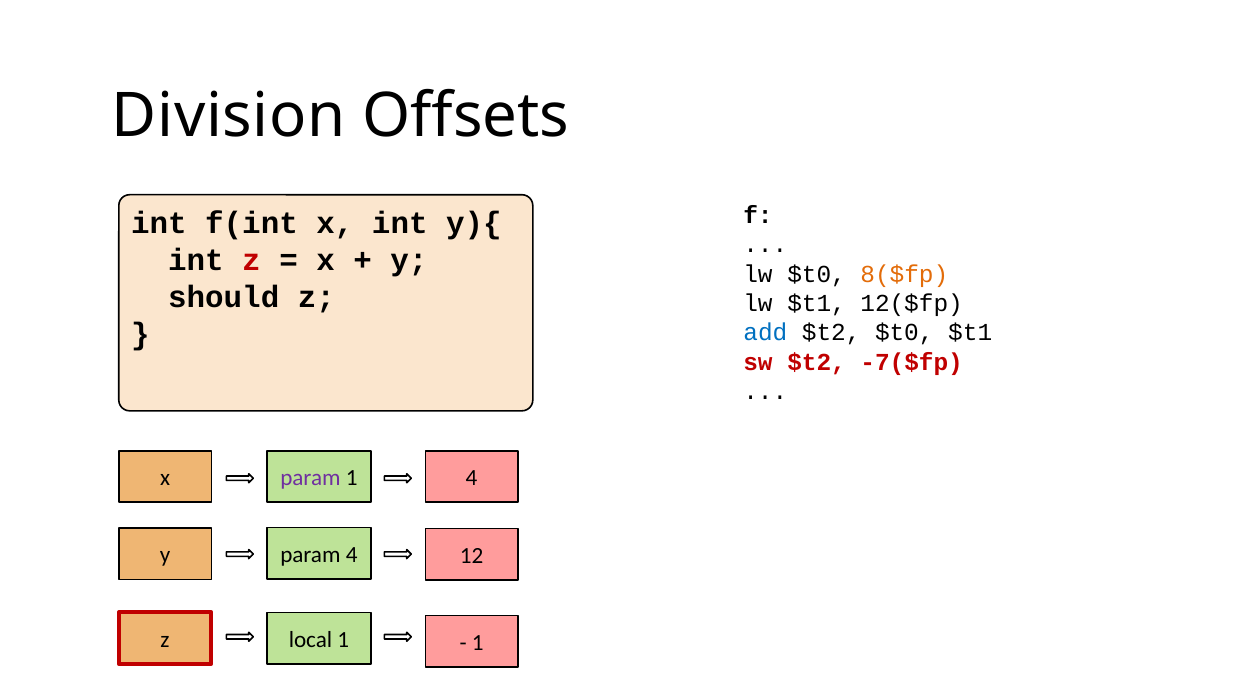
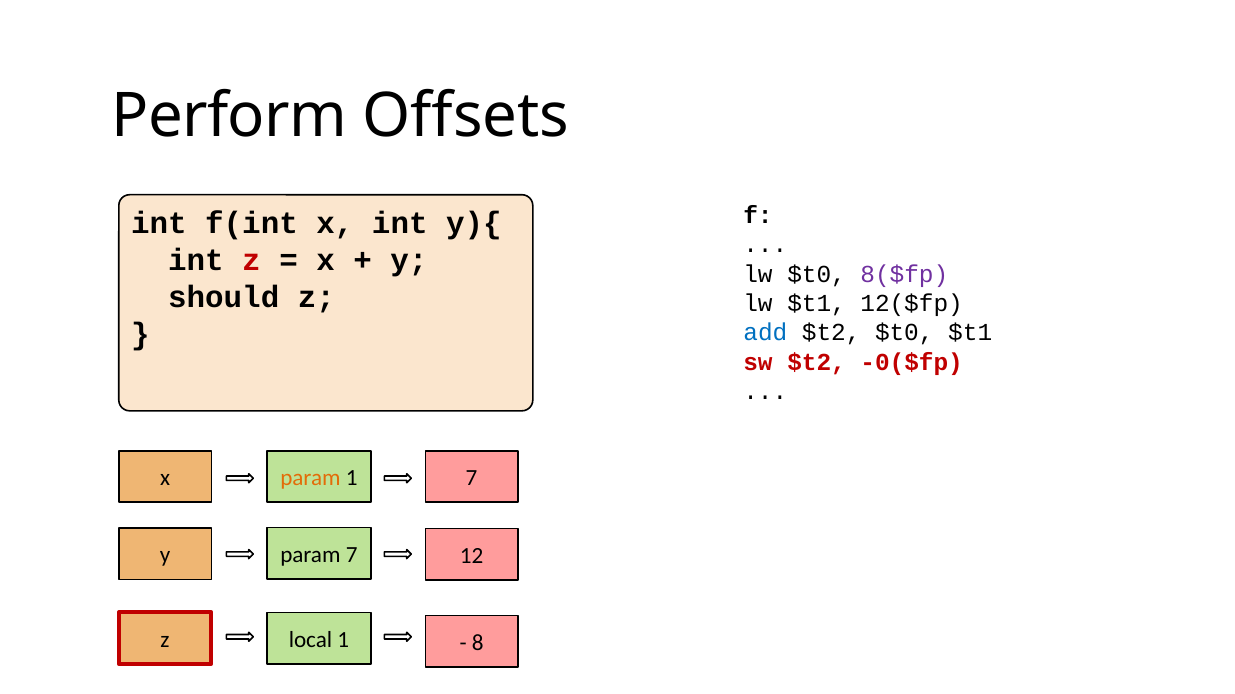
Division: Division -> Perform (229, 117)
8($fp colour: orange -> purple (904, 274)
-7($fp: -7($fp -> -0($fp (912, 362)
param colour: purple -> orange (311, 479)
1 4: 4 -> 7 (472, 479)
param 4: 4 -> 7 (352, 555)
1: 1 -> 8 (478, 644)
